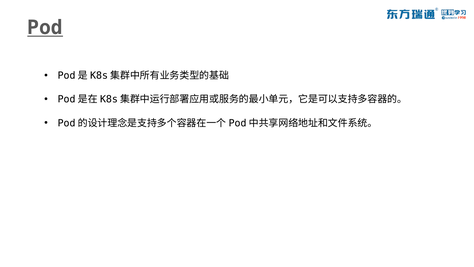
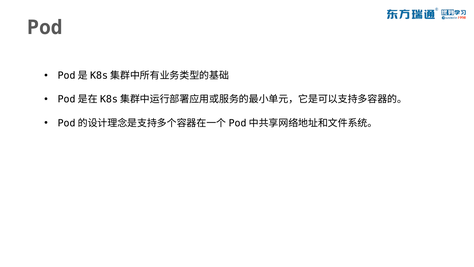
Pod underline: present -> none (45, 28)
